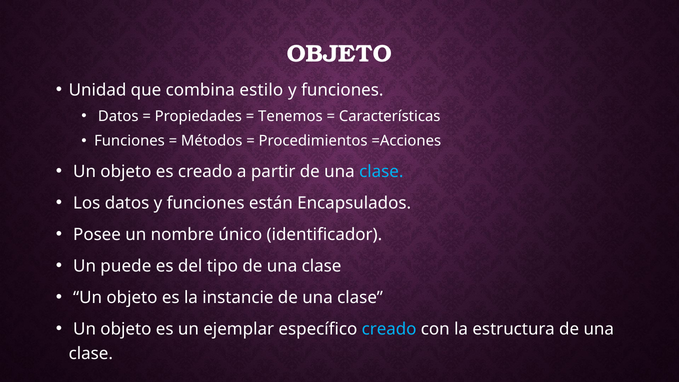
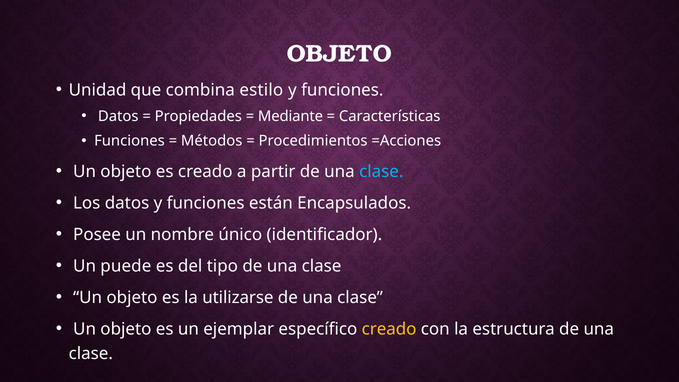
Tenemos: Tenemos -> Mediante (291, 116)
instancie: instancie -> utilizarse (238, 298)
creado colour: light blue -> yellow (389, 329)
